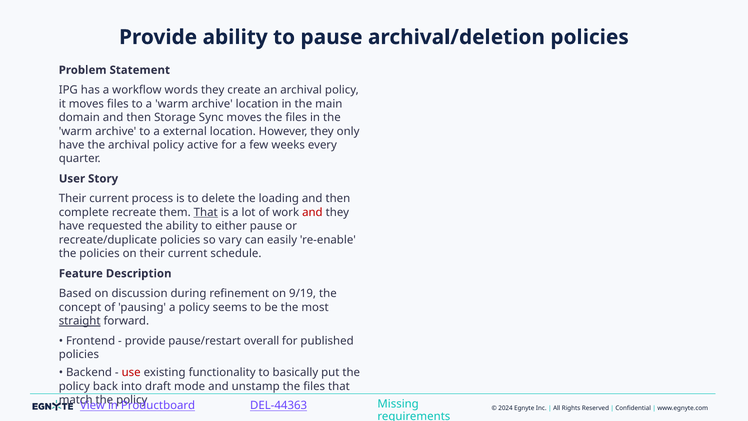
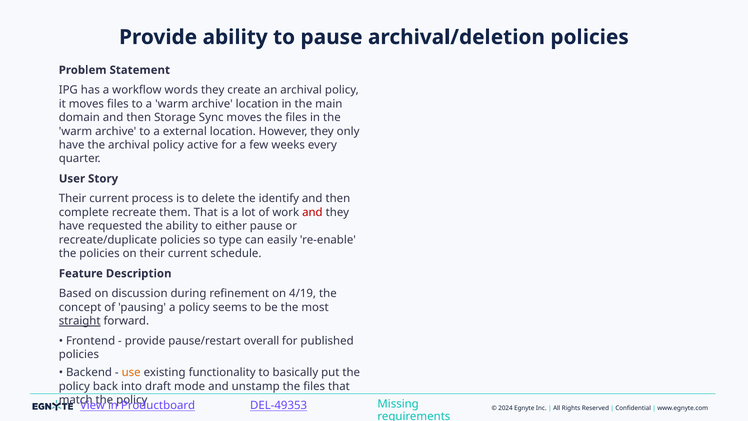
loading: loading -> identify (279, 199)
That underline: present -> none (206, 212)
vary: vary -> type (230, 240)
9/19: 9/19 -> 4/19 (303, 293)
use colour: red -> orange (131, 372)
DEL-44363: DEL-44363 -> DEL-49353 (279, 405)
